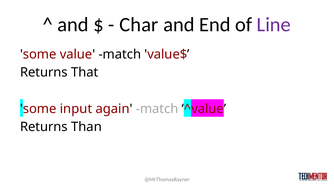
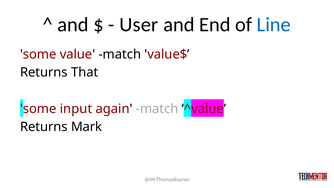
Char: Char -> User (139, 25)
Line colour: purple -> blue (274, 25)
Than: Than -> Mark (87, 127)
